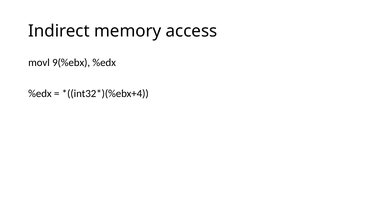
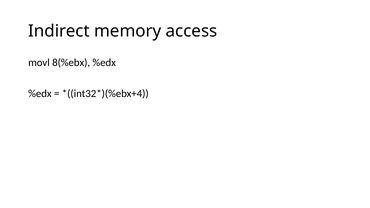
9(%ebx: 9(%ebx -> 8(%ebx (71, 63)
